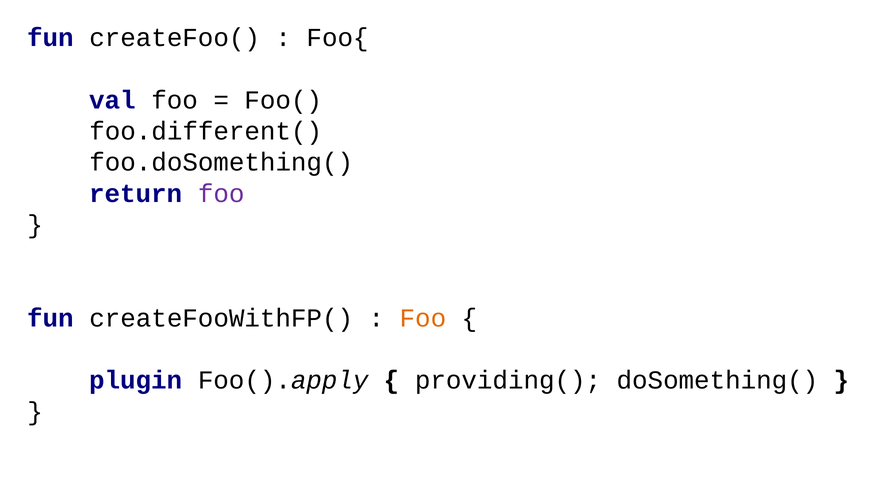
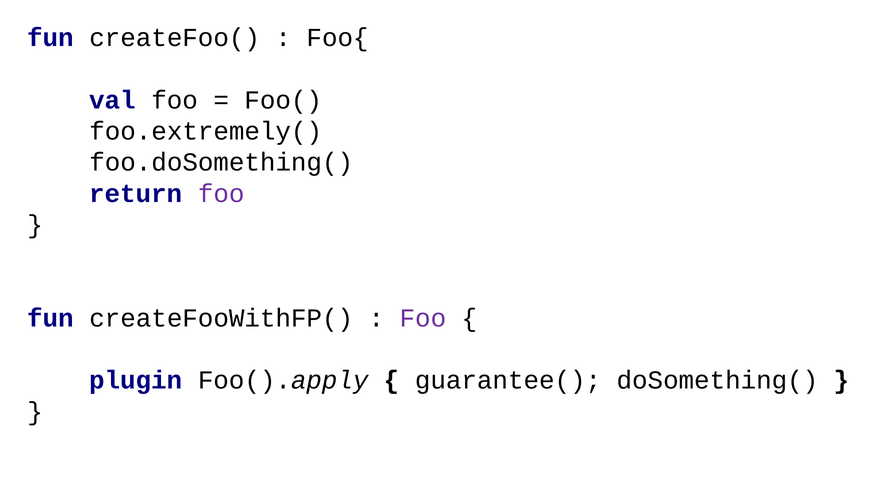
foo.different(: foo.different( -> foo.extremely( (206, 131)
Foo colour: orange -> purple (423, 318)
providing(: providing( -> guarantee( (508, 380)
